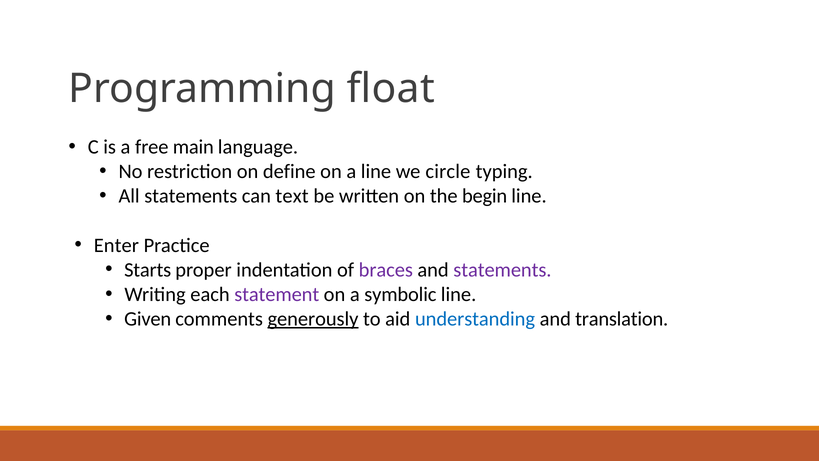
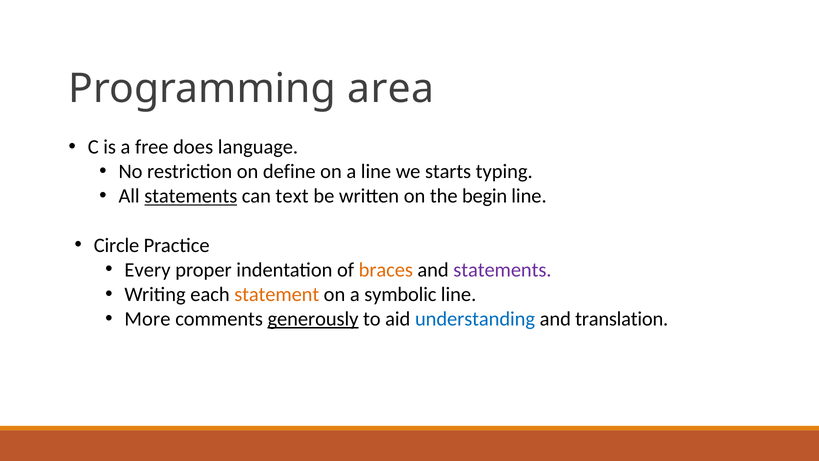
float: float -> area (391, 89)
main: main -> does (193, 147)
circle: circle -> starts (448, 171)
statements underline: none -> present (191, 196)
Enter: Enter -> Circle (116, 245)
Starts: Starts -> Every (148, 270)
braces colour: purple -> orange (386, 270)
statement colour: purple -> orange (277, 294)
Given: Given -> More (147, 319)
